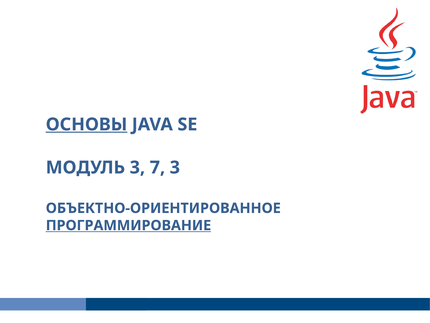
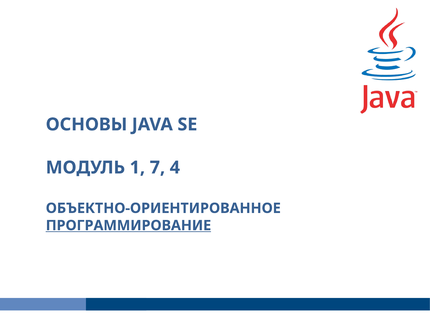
ОСНОВЫ underline: present -> none (86, 124)
МОДУЛЬ 3: 3 -> 1 (137, 167)
7 3: 3 -> 4 (175, 167)
